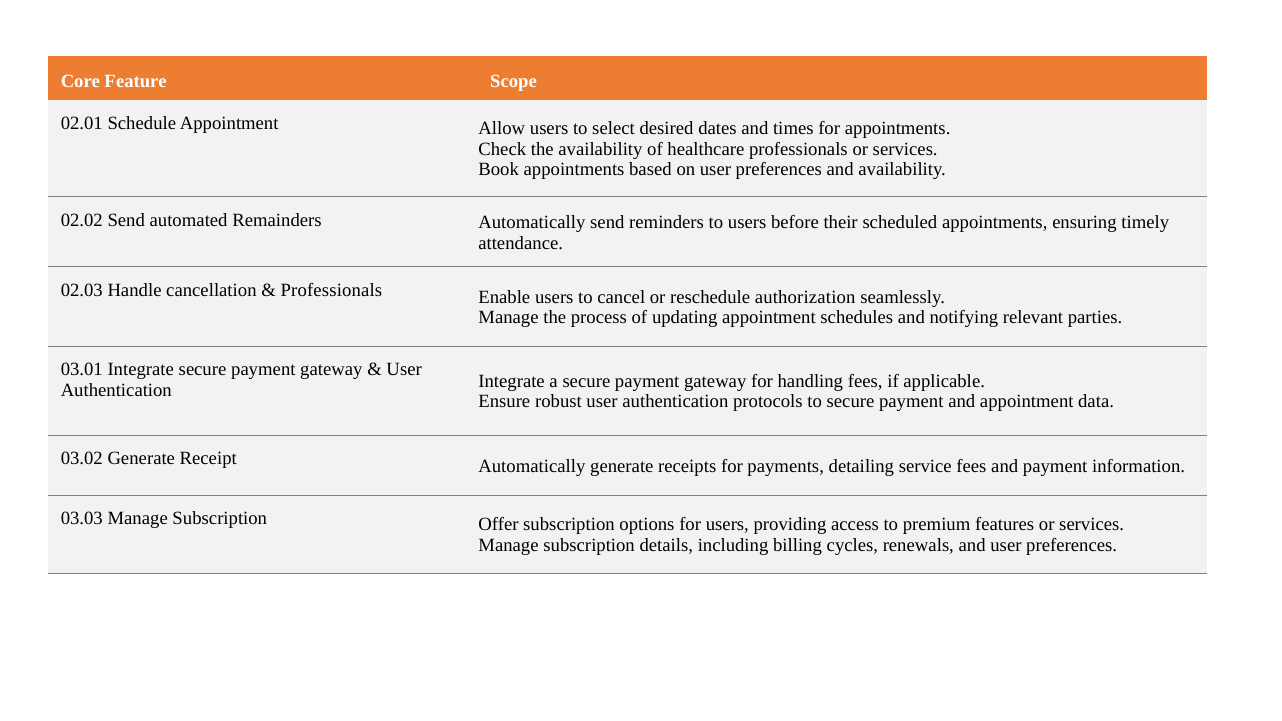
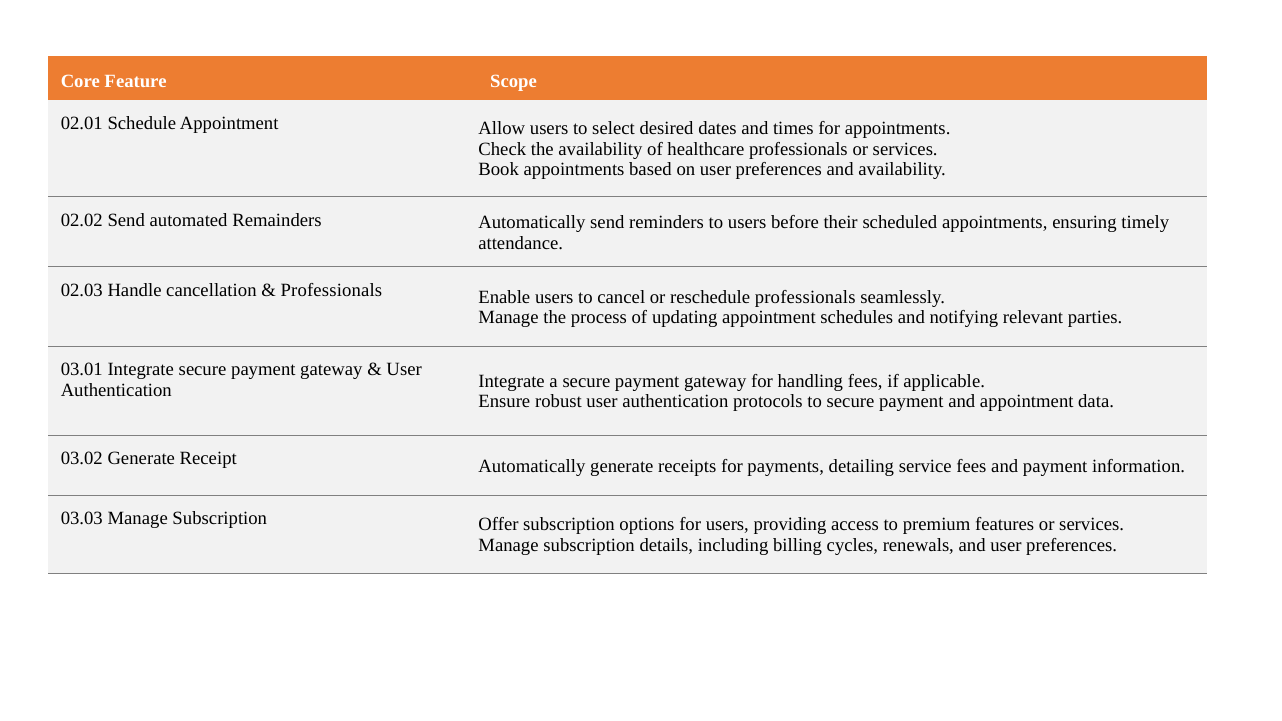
reschedule authorization: authorization -> professionals (805, 297)
